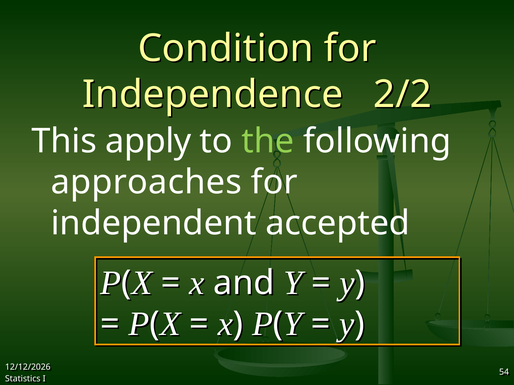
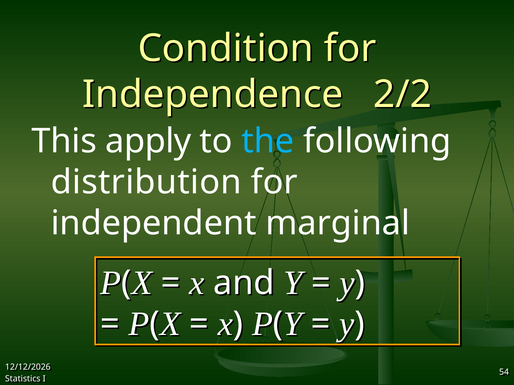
the colour: light green -> light blue (268, 141)
approaches: approaches -> distribution (146, 182)
accepted: accepted -> marginal (338, 224)
